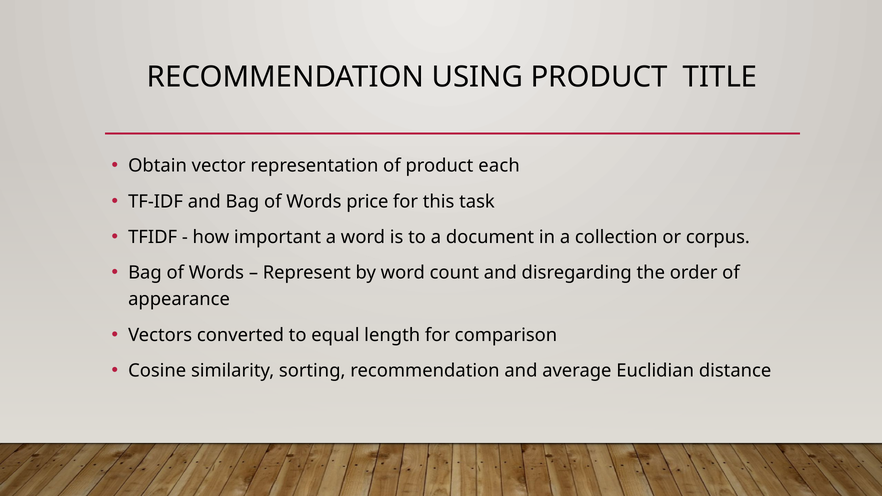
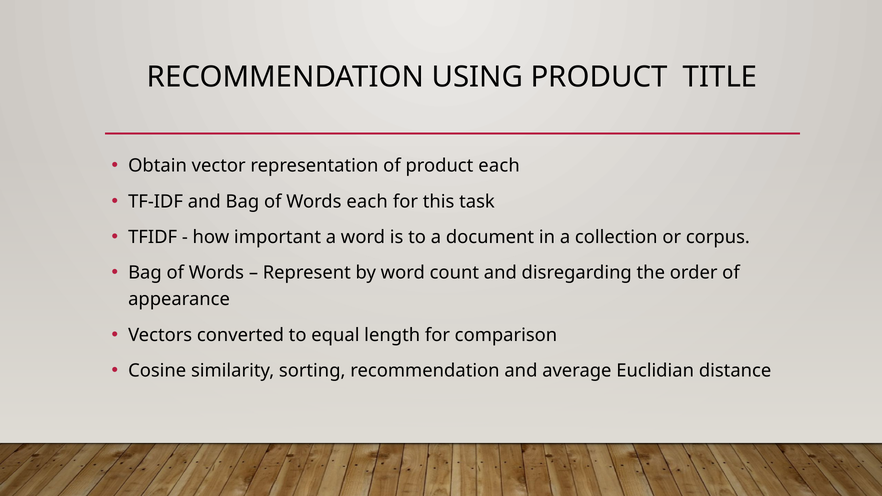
Words price: price -> each (367, 202)
